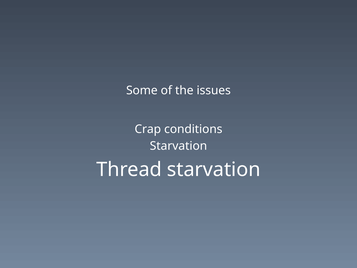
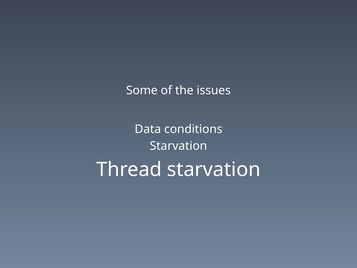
Crap: Crap -> Data (148, 129)
